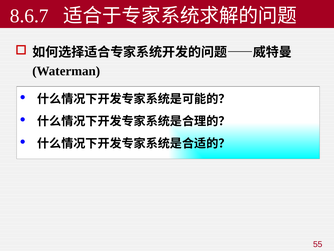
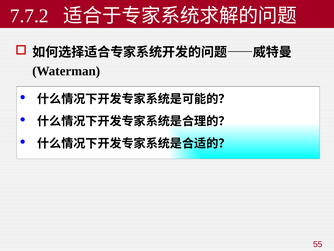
8.6.7: 8.6.7 -> 7.7.2 (29, 16)
